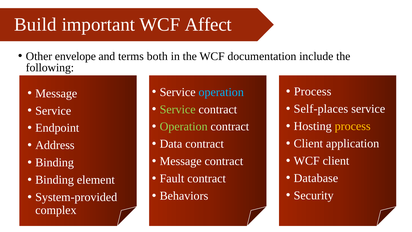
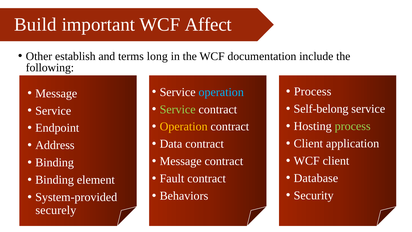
envelope: envelope -> establish (75, 56)
both: both -> long (157, 56)
Self-places: Self-places -> Self-belong (321, 109)
process colour: yellow -> light green (353, 126)
Operation colour: light green -> yellow (184, 127)
complex: complex -> securely (56, 210)
